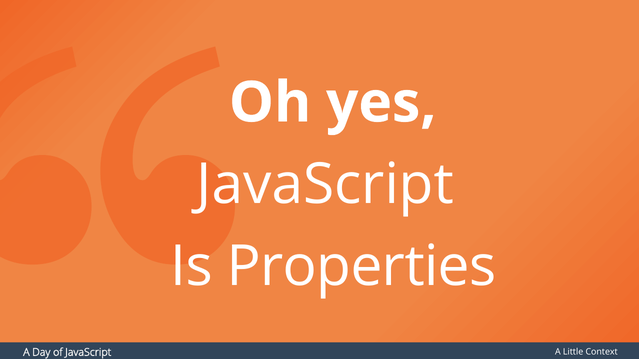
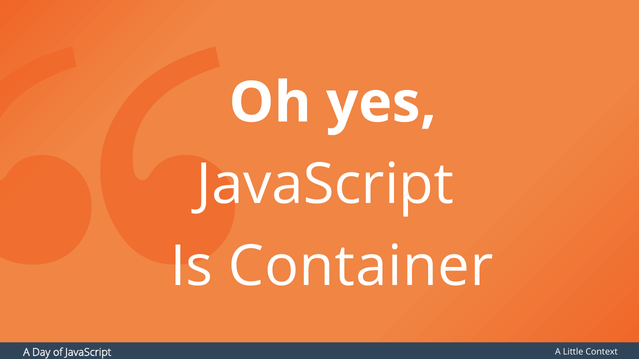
Properties: Properties -> Container (361, 267)
